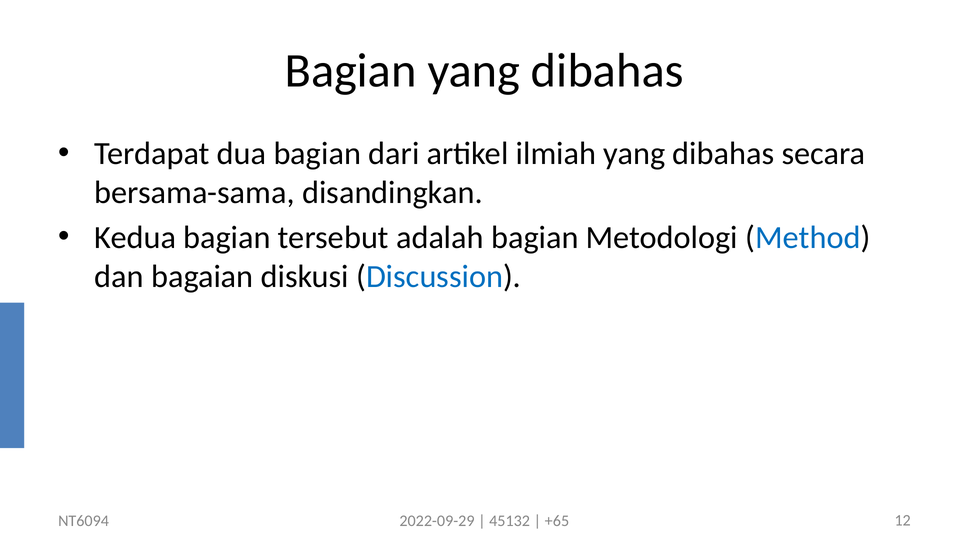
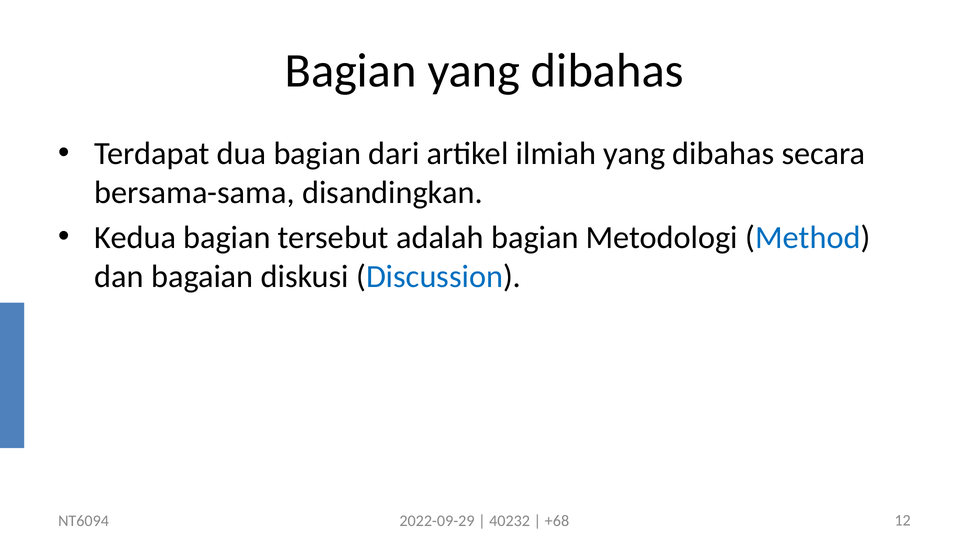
45132: 45132 -> 40232 (510, 521)
+65: +65 -> +68 (557, 521)
